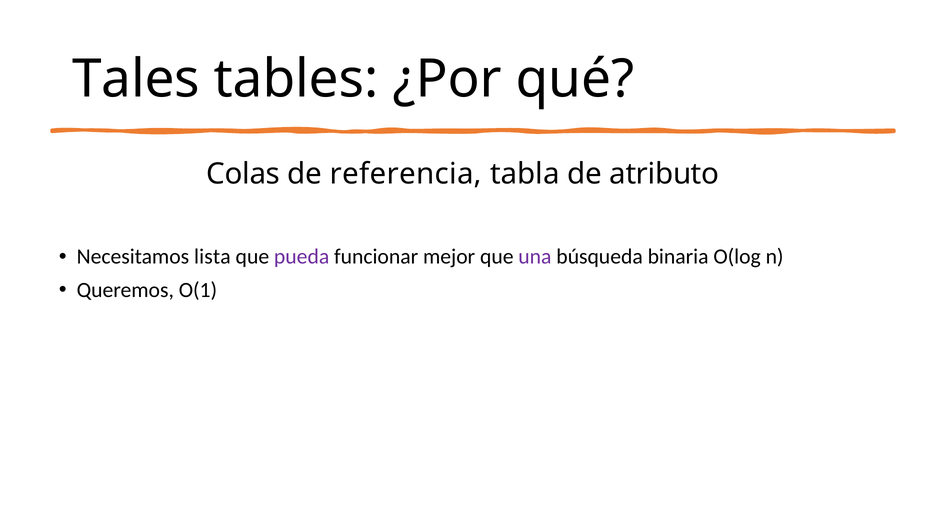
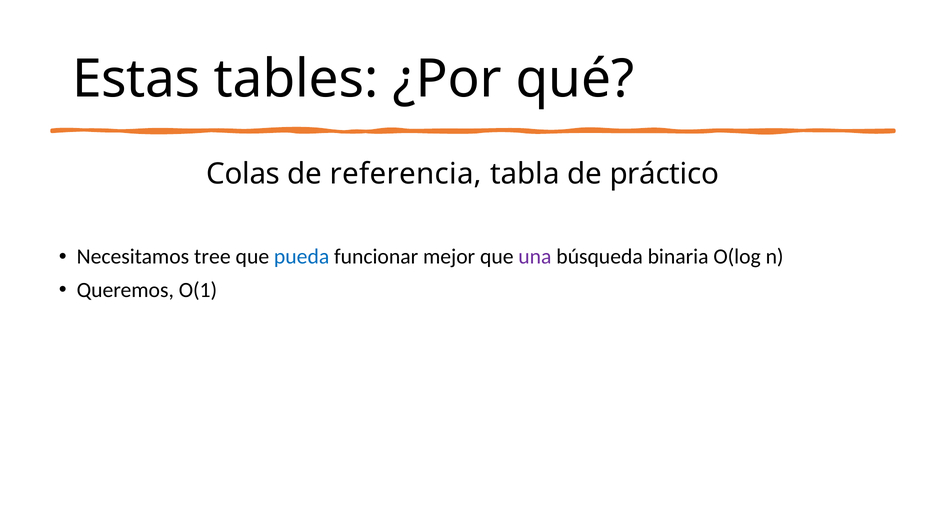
Tales: Tales -> Estas (136, 79)
atributo: atributo -> práctico (664, 174)
lista: lista -> tree (212, 257)
pueda colour: purple -> blue (302, 257)
